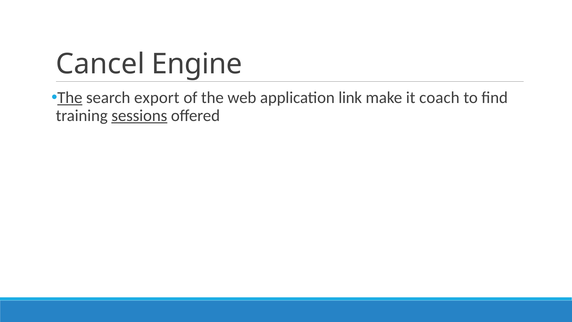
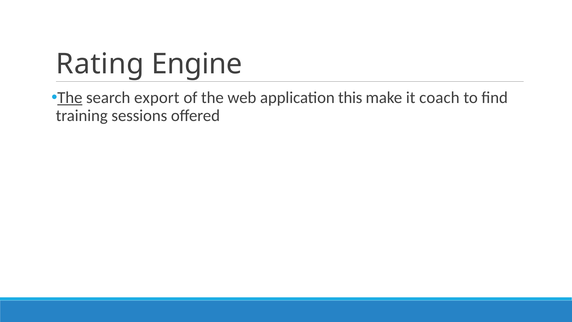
Cancel: Cancel -> Rating (100, 64)
link: link -> this (350, 98)
sessions underline: present -> none (139, 116)
